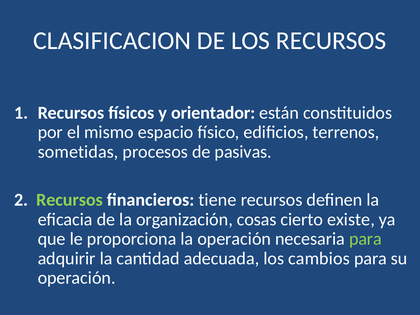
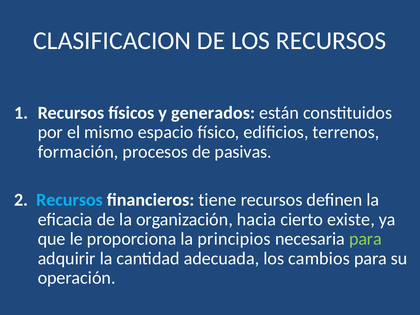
orientador: orientador -> generados (213, 113)
sometidas: sometidas -> formación (78, 152)
Recursos colour: light green -> light blue (69, 200)
cosas: cosas -> hacia (257, 219)
la operación: operación -> principios (234, 239)
